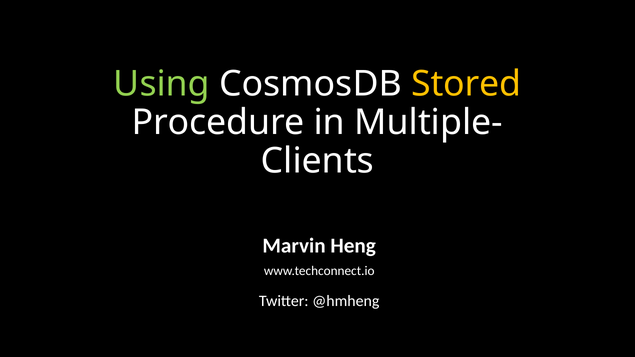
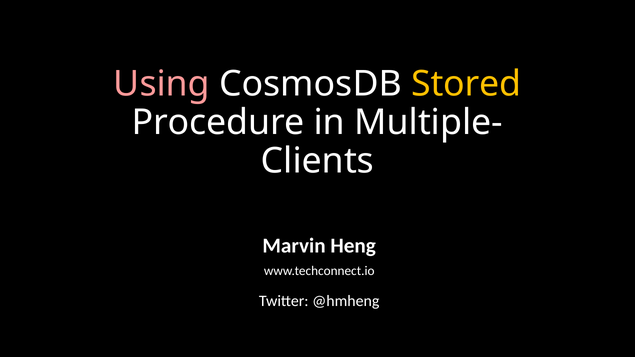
Using colour: light green -> pink (162, 84)
